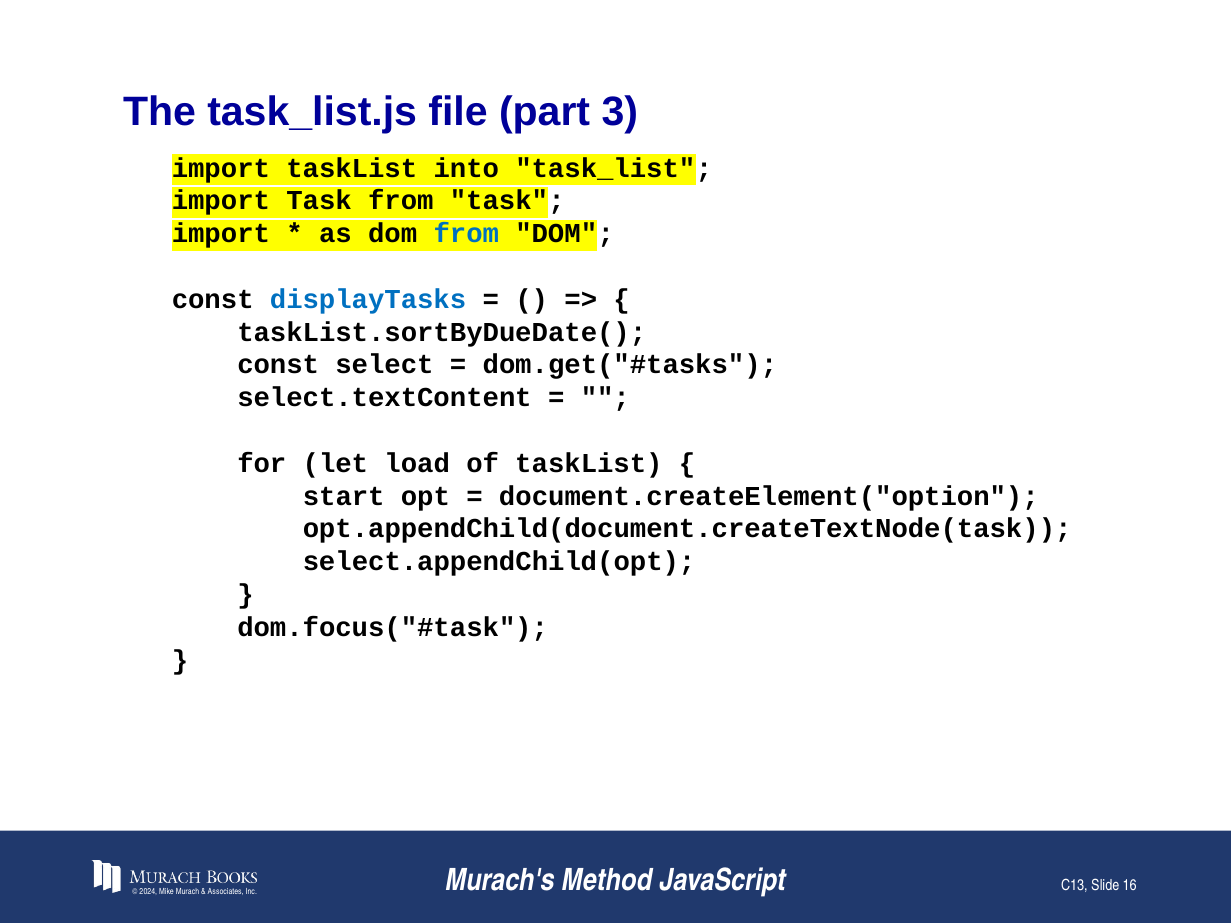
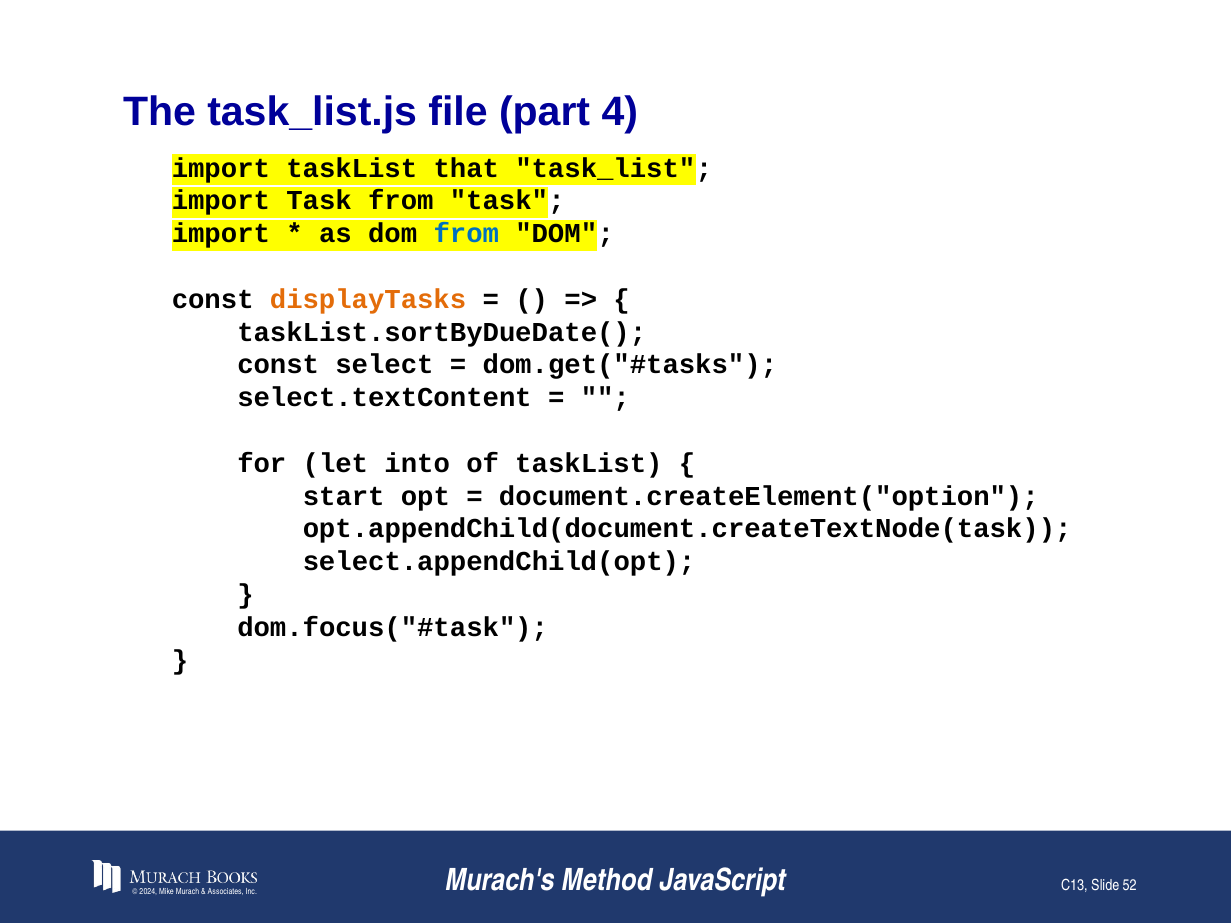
3: 3 -> 4 (620, 112)
into: into -> that (466, 168)
displayTasks colour: blue -> orange (368, 299)
load: load -> into (417, 463)
16: 16 -> 52 (1130, 886)
